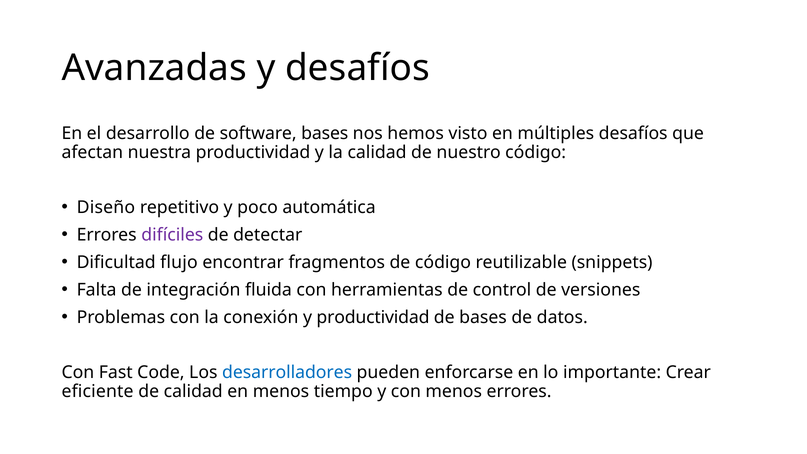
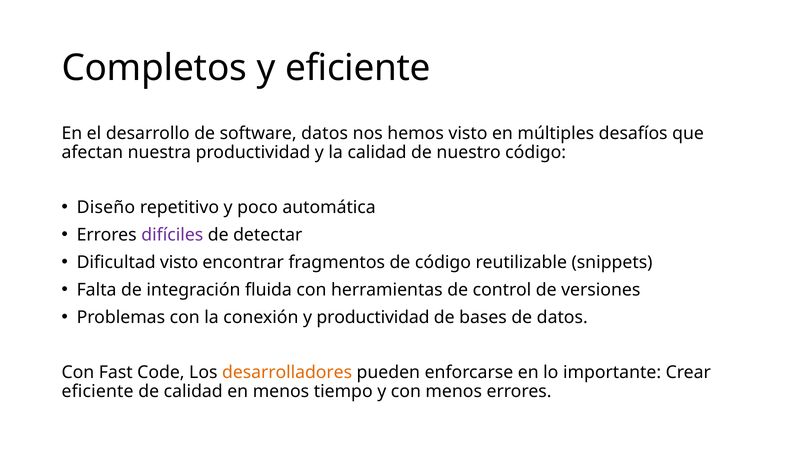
Avanzadas: Avanzadas -> Completos (154, 68)
y desafíos: desafíos -> eficiente (358, 68)
software bases: bases -> datos (325, 133)
Dificultad flujo: flujo -> visto (179, 262)
desarrolladores colour: blue -> orange (287, 372)
